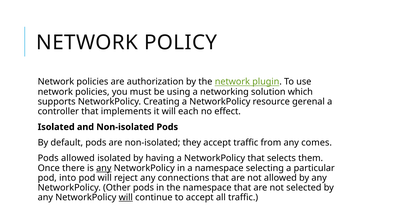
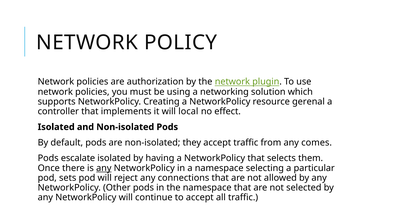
each: each -> local (188, 111)
Pods allowed: allowed -> escalate (78, 158)
into: into -> sets (68, 178)
will underline: present -> none (126, 197)
